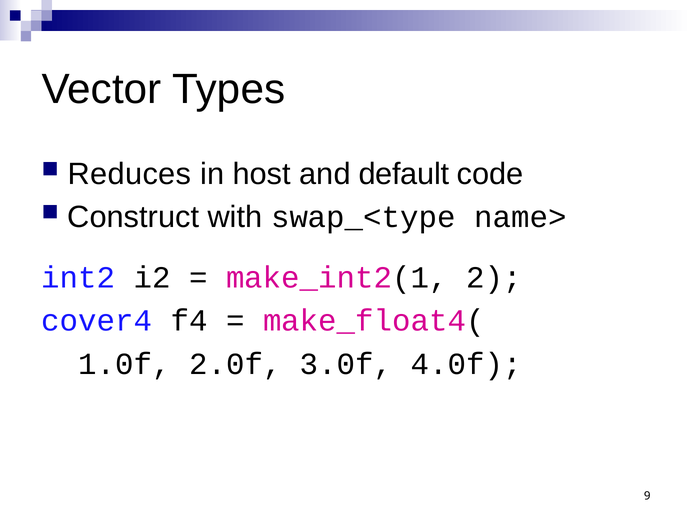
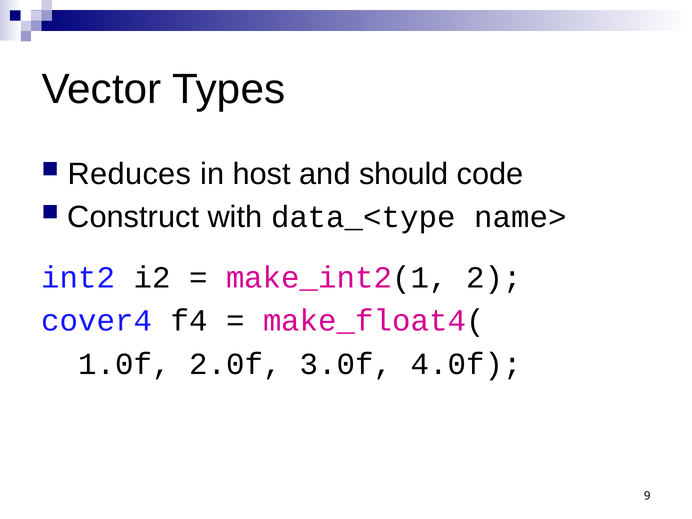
default: default -> should (404, 174)
swap_<type: swap_<type -> data_<type (363, 217)
